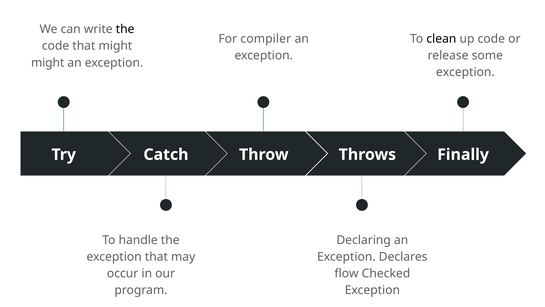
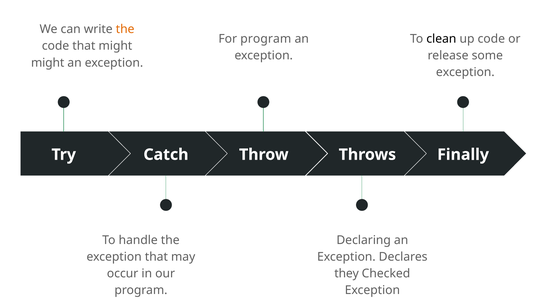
the colour: black -> orange (125, 29)
For compiler: compiler -> program (266, 39)
flow: flow -> they (347, 273)
